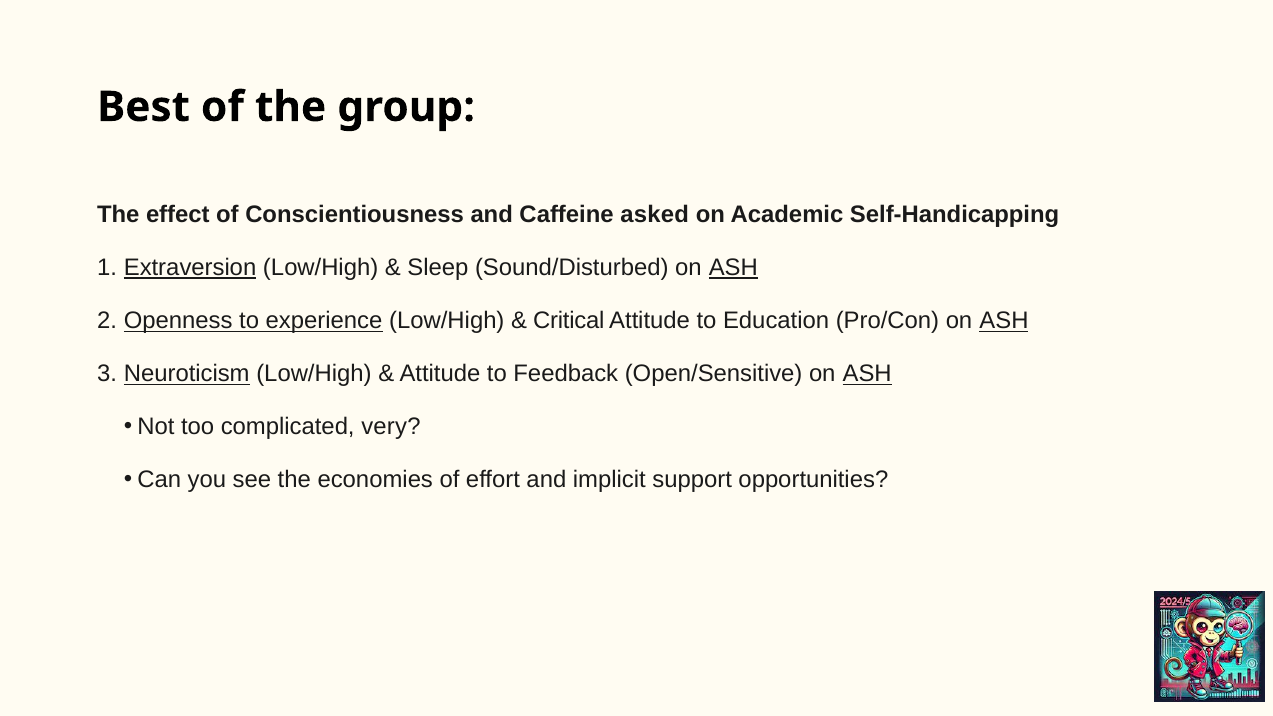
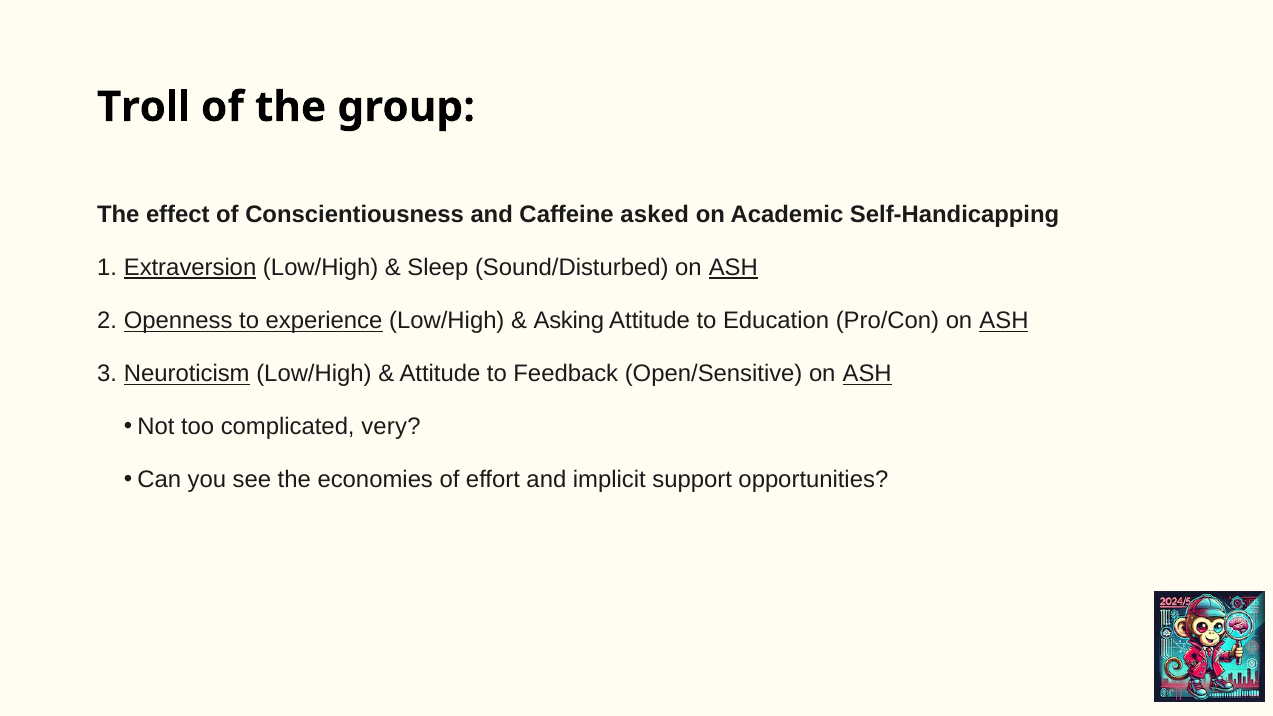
Best: Best -> Troll (144, 107)
Critical: Critical -> Asking (569, 321)
